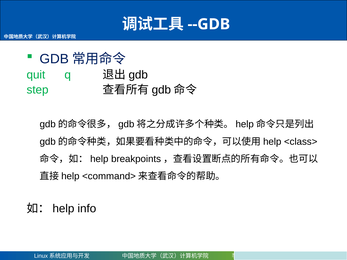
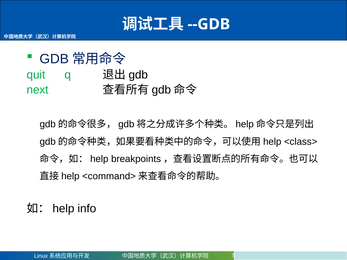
step: step -> next (38, 90)
